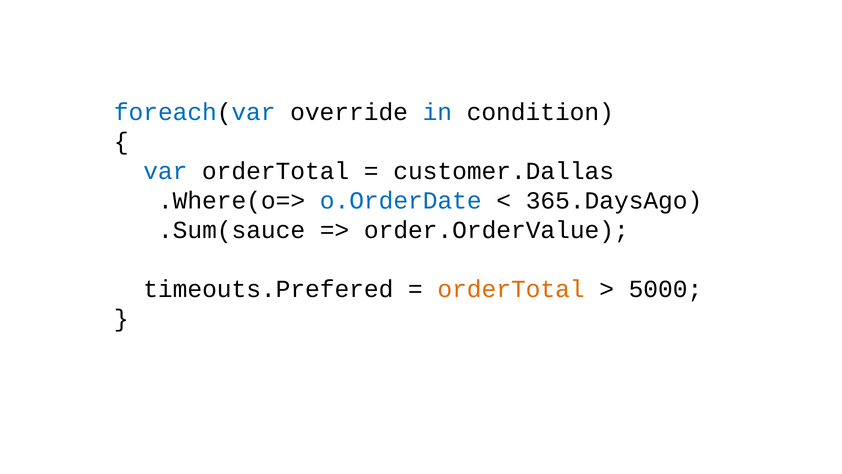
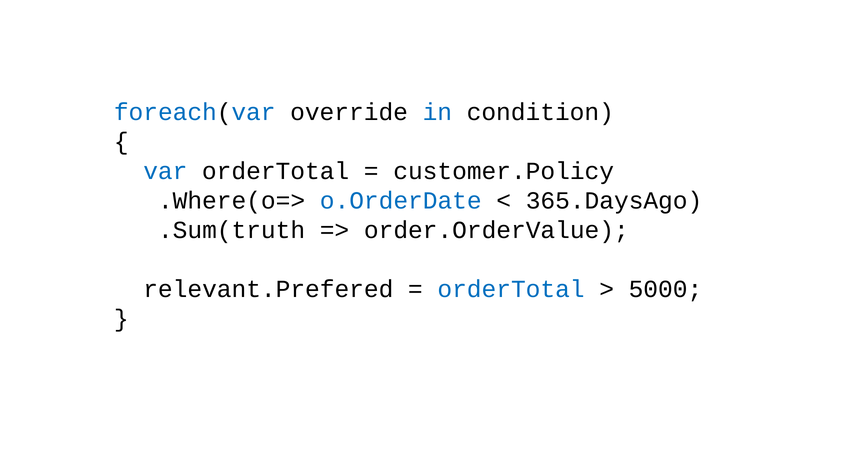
customer.Dallas: customer.Dallas -> customer.Policy (504, 171)
.Sum(sauce: .Sum(sauce -> .Sum(truth (232, 230)
timeouts.Prefered: timeouts.Prefered -> relevant.Prefered (268, 289)
orderTotal colour: orange -> blue (511, 289)
